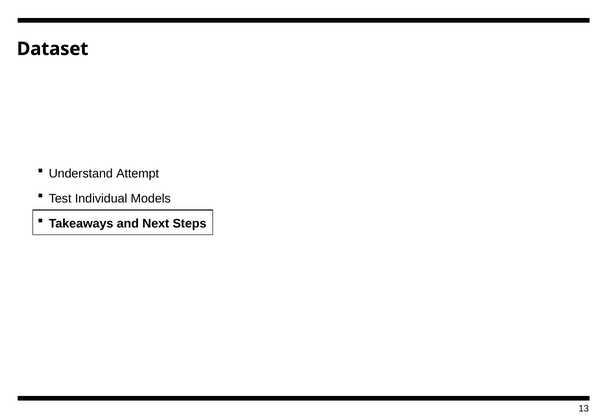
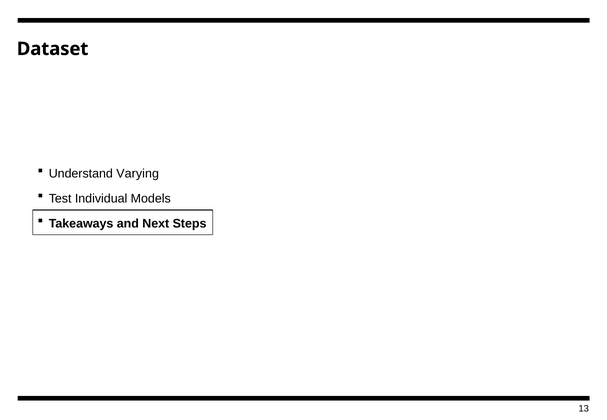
Attempt: Attempt -> Varying (138, 174)
